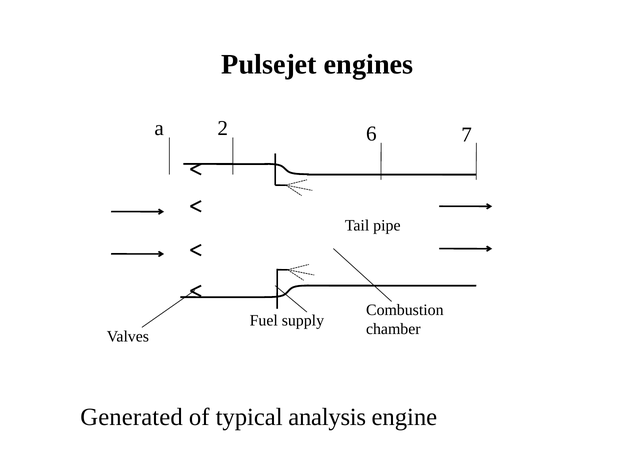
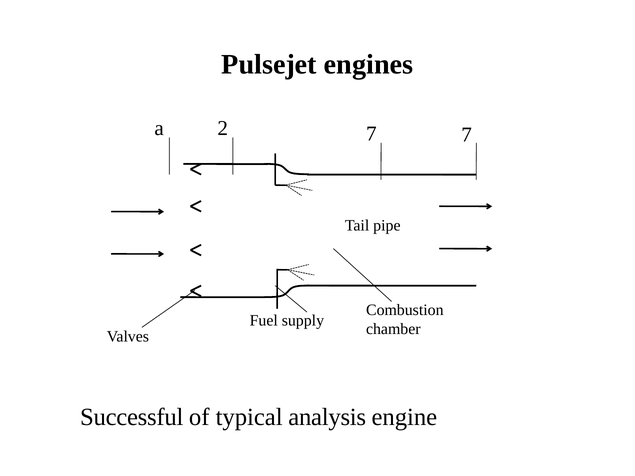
2 6: 6 -> 7 (371, 134)
Generated: Generated -> Successful (132, 417)
